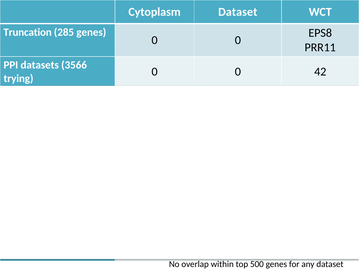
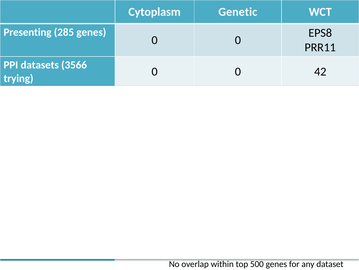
Cytoplasm Dataset: Dataset -> Genetic (238, 12)
Truncation: Truncation -> Presenting (28, 32)
